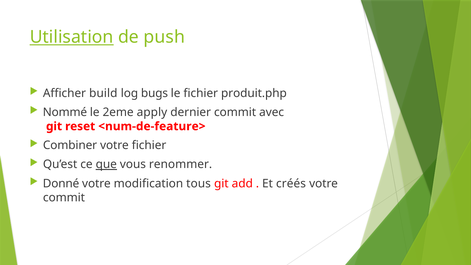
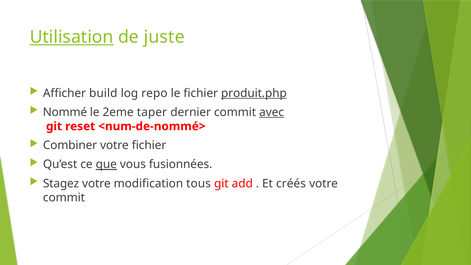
push: push -> juste (164, 37)
bugs: bugs -> repo (154, 93)
produit.php underline: none -> present (254, 93)
apply: apply -> taper (152, 112)
avec underline: none -> present (272, 112)
<num-de-feature>: <num-de-feature> -> <num-de-nommé> (152, 126)
renommer: renommer -> fusionnées (181, 164)
Donné: Donné -> Stagez (61, 183)
